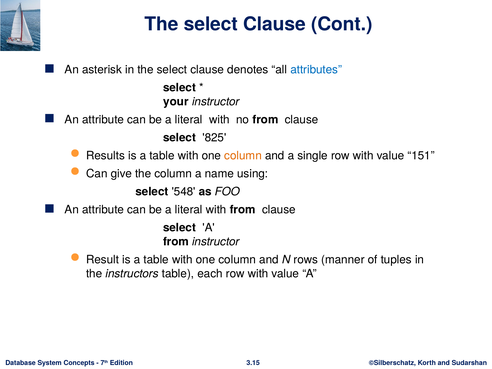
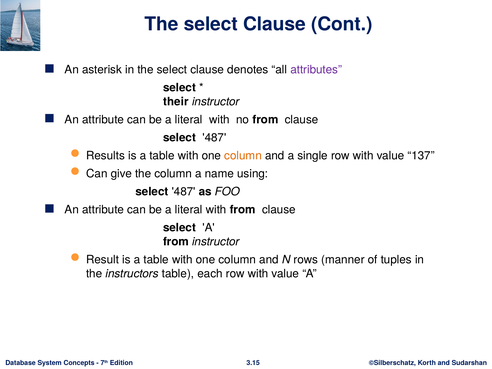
attributes colour: blue -> purple (316, 70)
your: your -> their (176, 102)
825: 825 -> 487 (214, 138)
151: 151 -> 137 (421, 156)
548: 548 -> 487 (184, 192)
